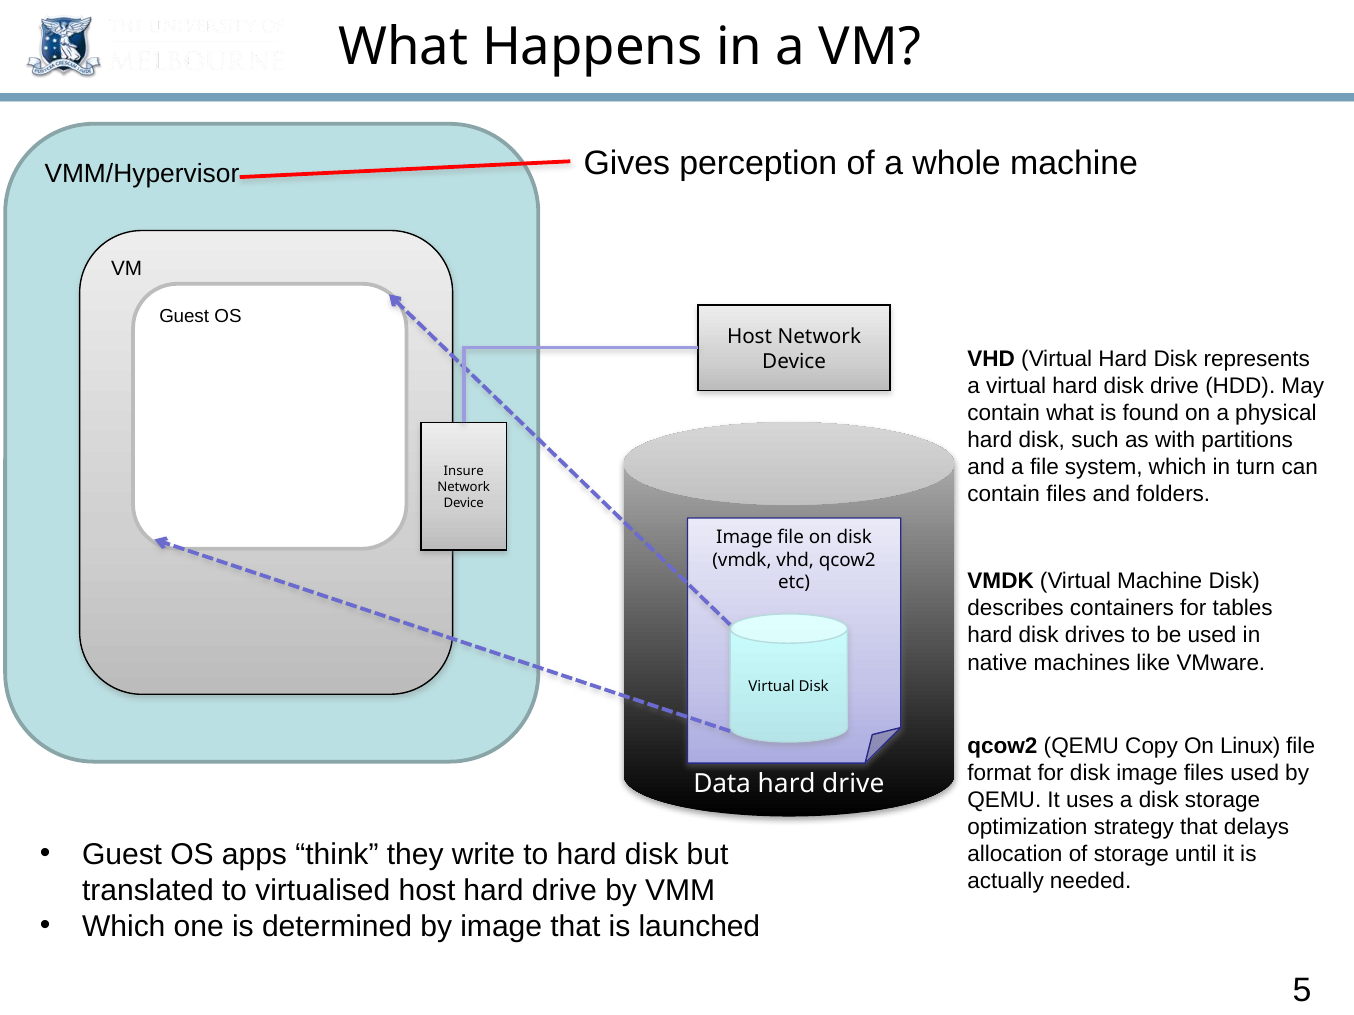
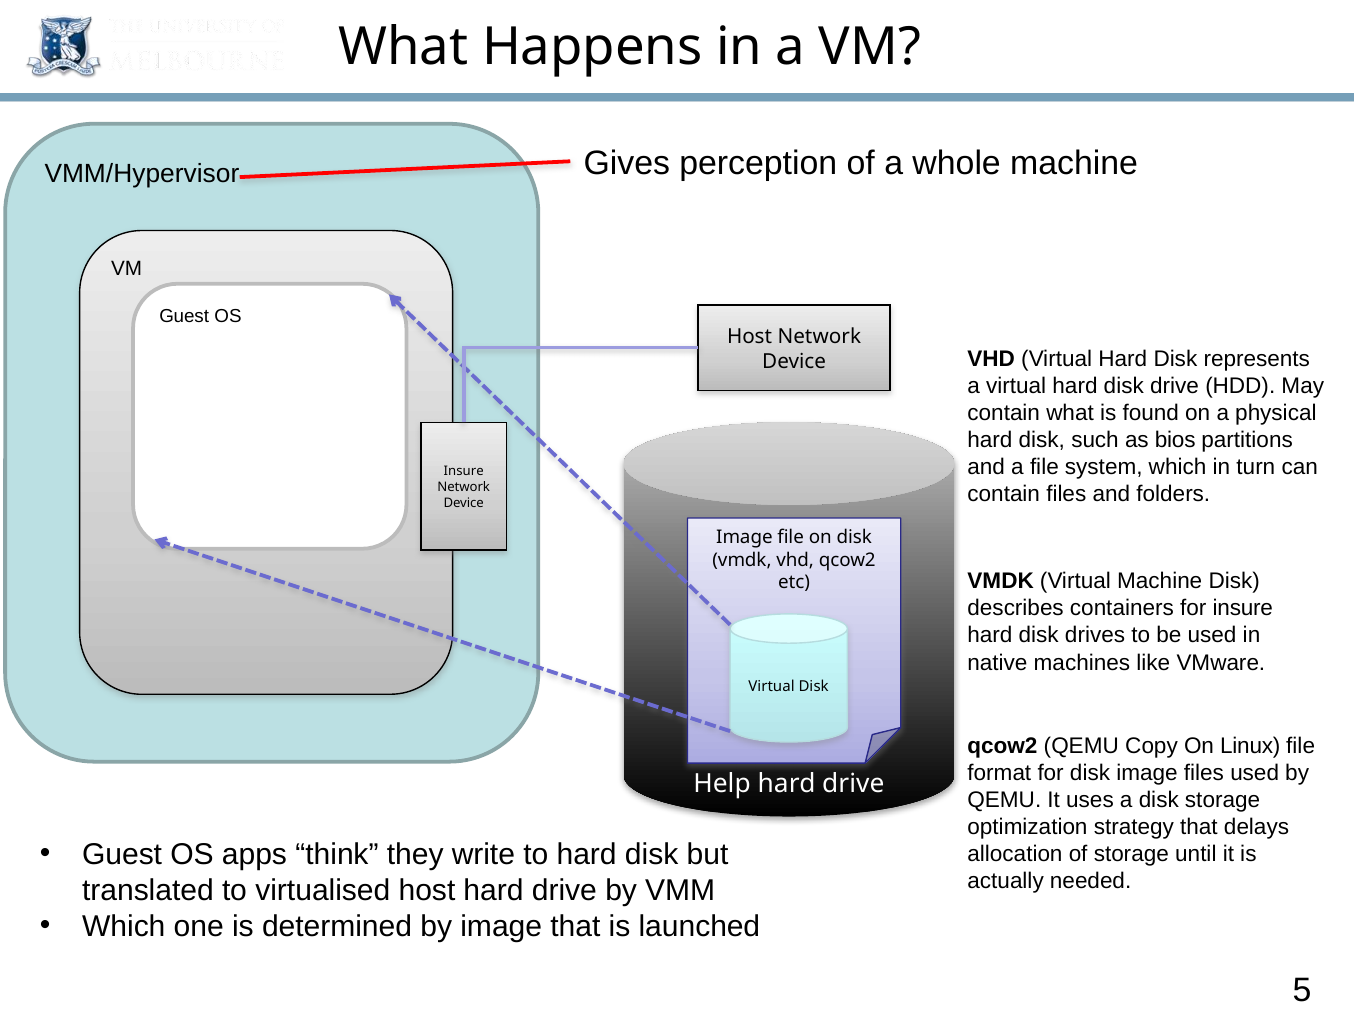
with: with -> bios (1175, 440)
for tables: tables -> insure (1243, 609)
Data: Data -> Help (722, 784)
